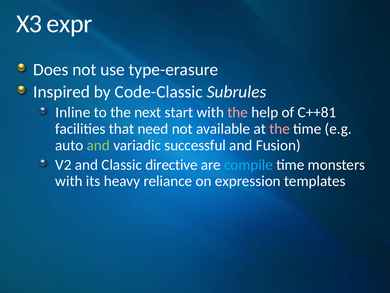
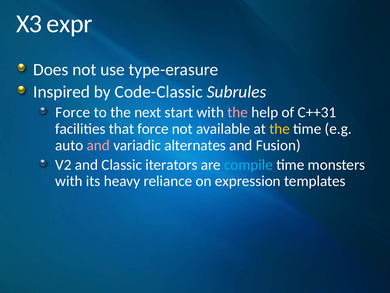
Inline: Inline -> Force (73, 112)
C++81: C++81 -> C++31 (317, 112)
that need: need -> force (153, 129)
the colour: pink -> yellow (280, 129)
and colour: light green -> pink (98, 145)
successful: successful -> alternates (195, 145)
directive: directive -> iterators (171, 164)
